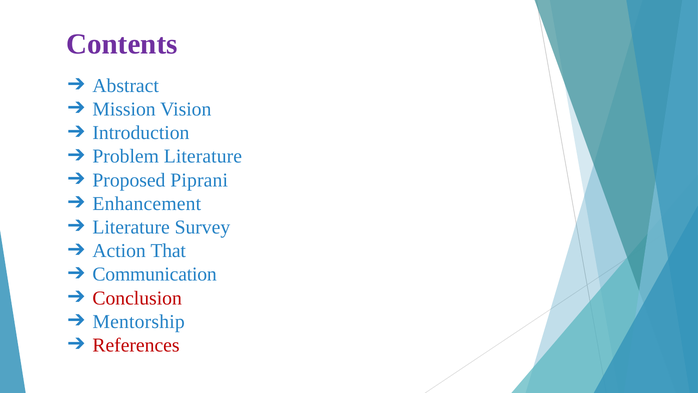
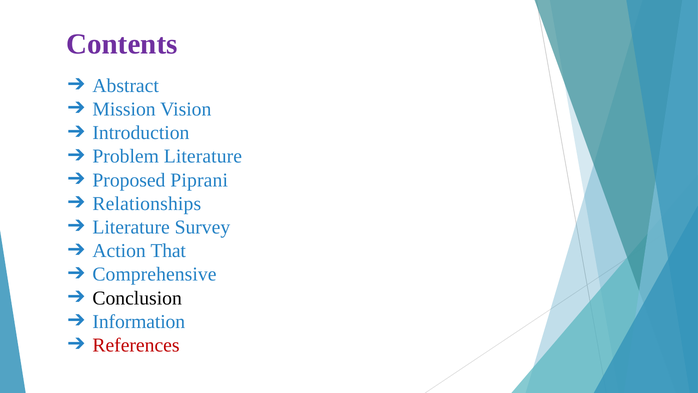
Enhancement: Enhancement -> Relationships (147, 203)
Communication: Communication -> Comprehensive (155, 274)
Conclusion colour: red -> black (137, 298)
Mentorship: Mentorship -> Information (139, 321)
